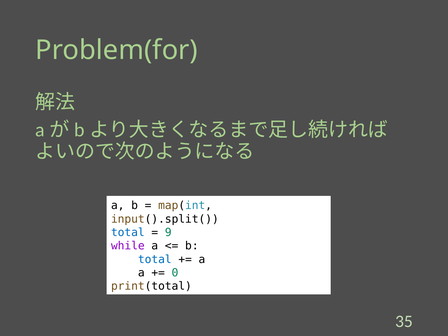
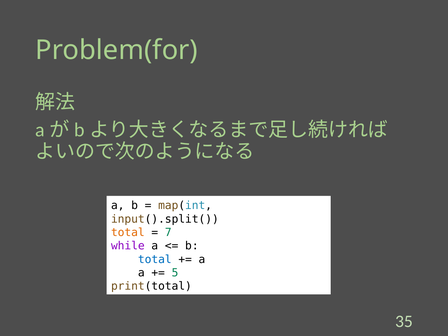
total colour: blue -> orange (128, 232)
9: 9 -> 7 (168, 232)
0: 0 -> 5 (175, 273)
